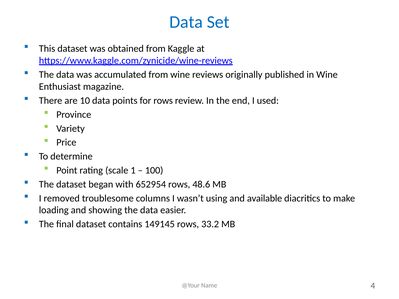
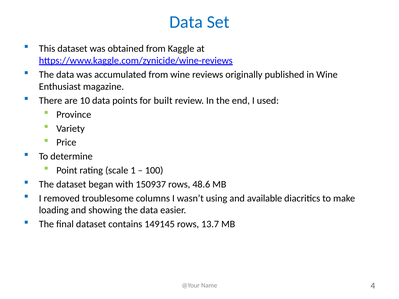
for rows: rows -> built (163, 101)
652954: 652954 -> 150937 (151, 184)
33.2: 33.2 -> 13.7 (210, 224)
